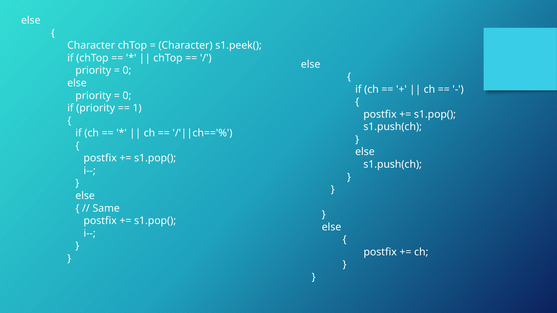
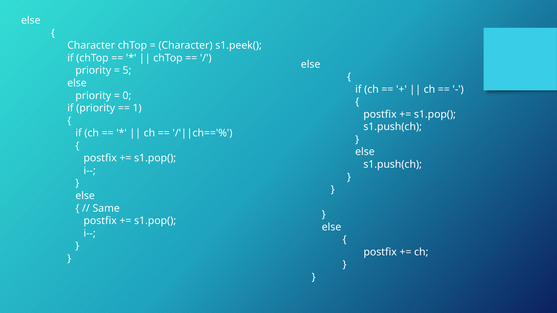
0: 0 -> 5 (127, 71)
